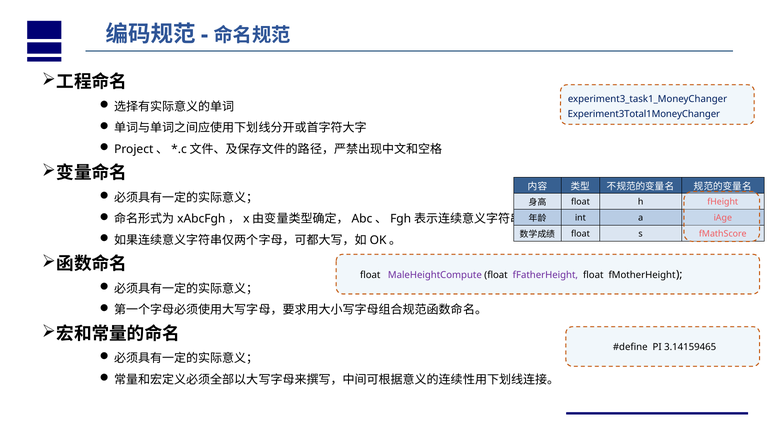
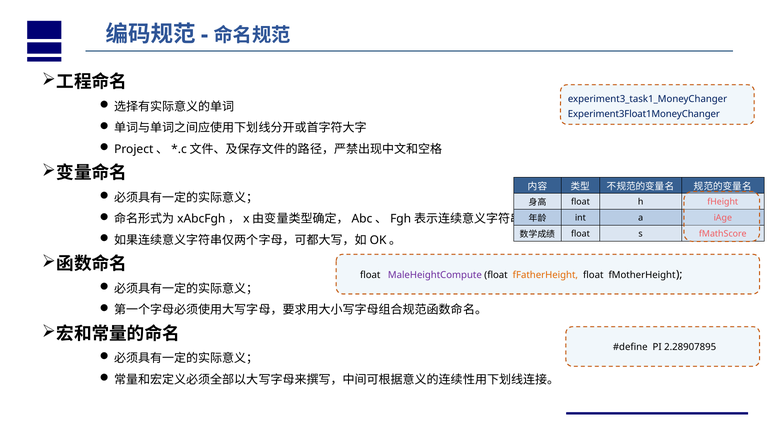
Experiment3Total1MoneyChanger: Experiment3Total1MoneyChanger -> Experiment3Float1MoneyChanger (644, 114)
fFatherHeight colour: purple -> orange (545, 275)
3.14159465: 3.14159465 -> 2.28907895 (690, 347)
